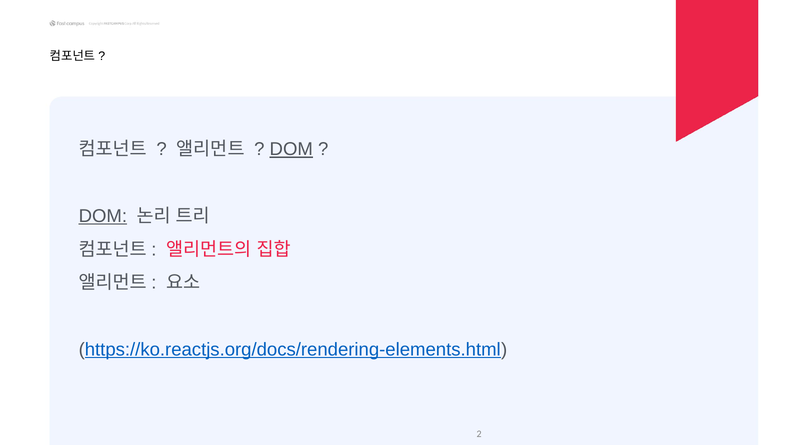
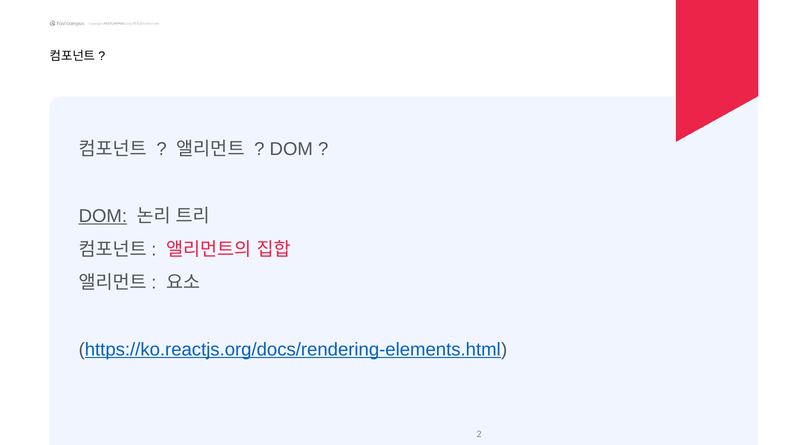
DOM underline: present -> none (291, 149)
